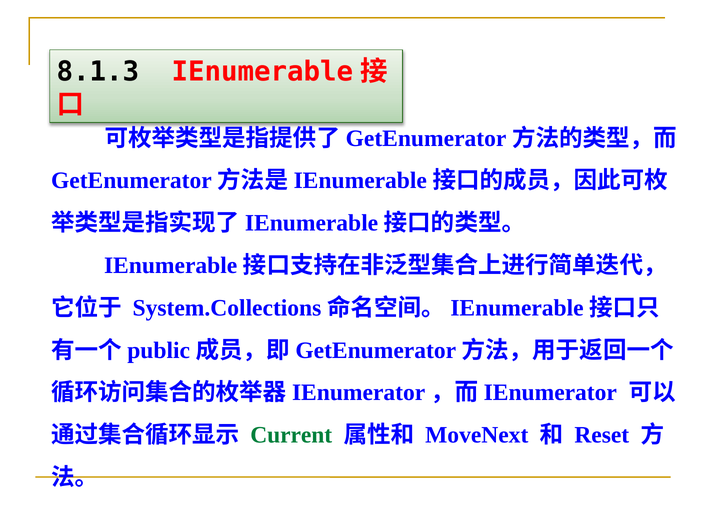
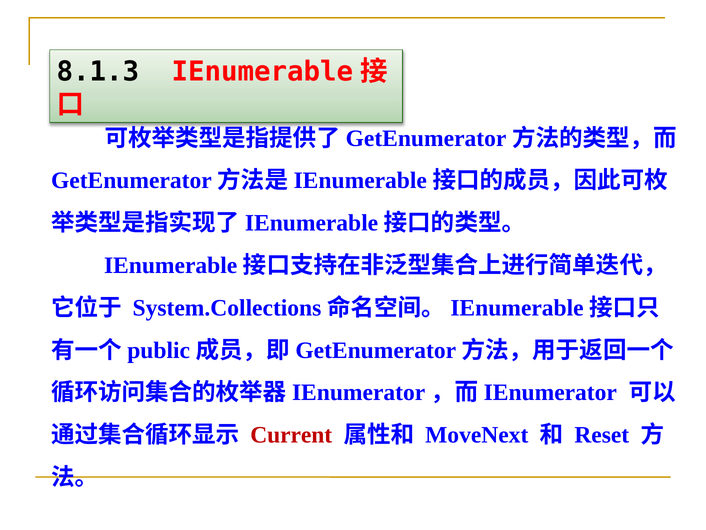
Current colour: green -> red (291, 435)
